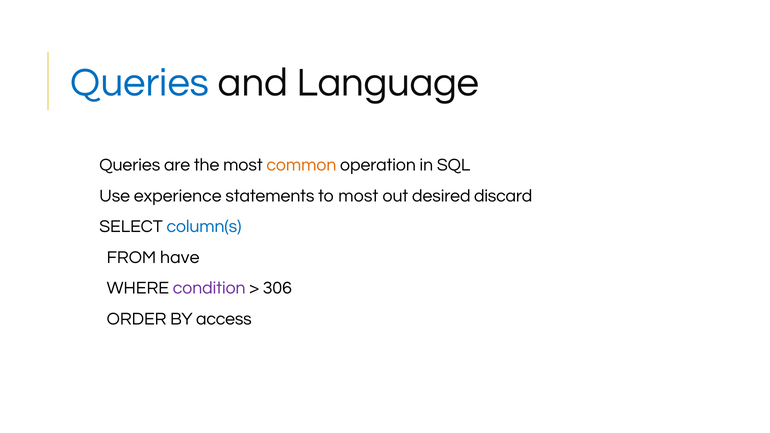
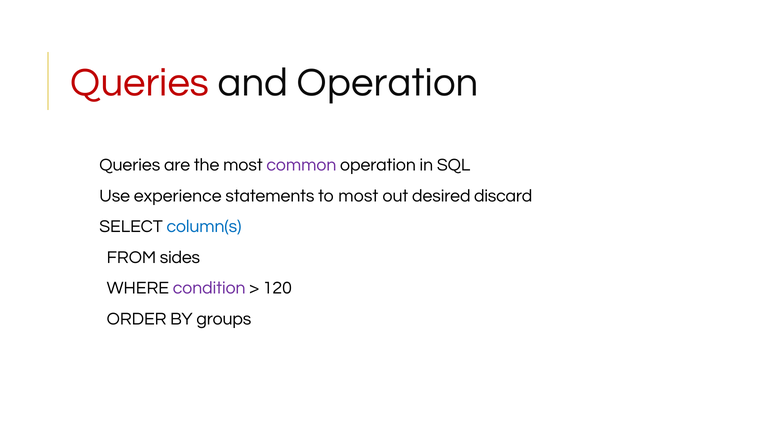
Queries colour: blue -> red (140, 83)
and Language: Language -> Operation (388, 83)
common colour: orange -> purple (301, 165)
have: have -> sides (180, 257)
306: 306 -> 120 (277, 288)
access: access -> groups (224, 319)
